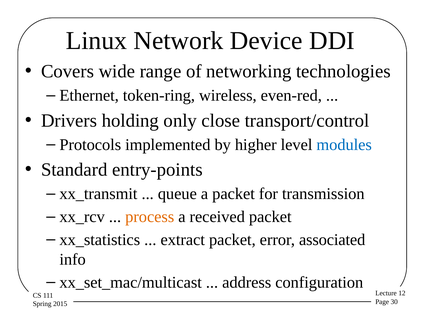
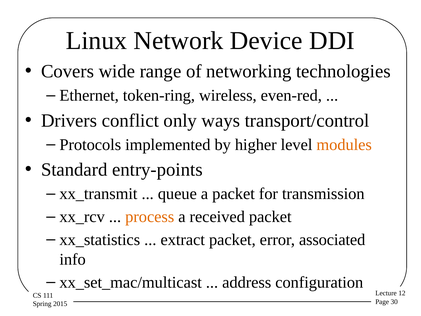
holding: holding -> conflict (130, 120)
close: close -> ways (221, 120)
modules colour: blue -> orange (344, 145)
